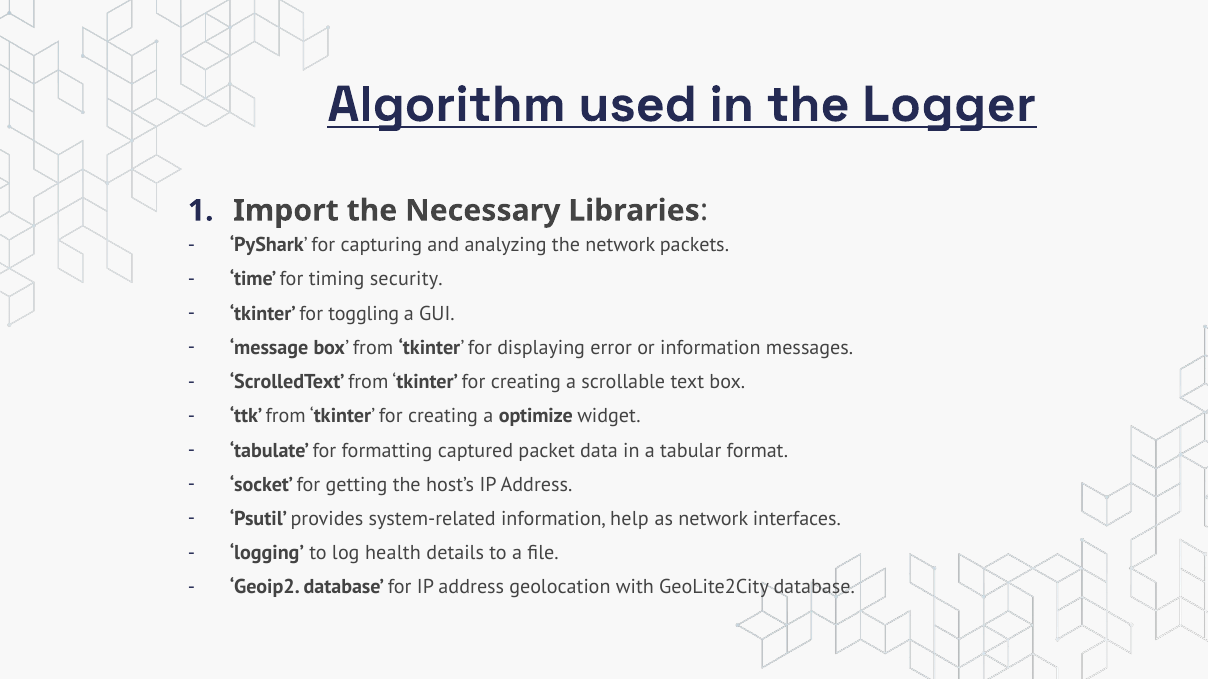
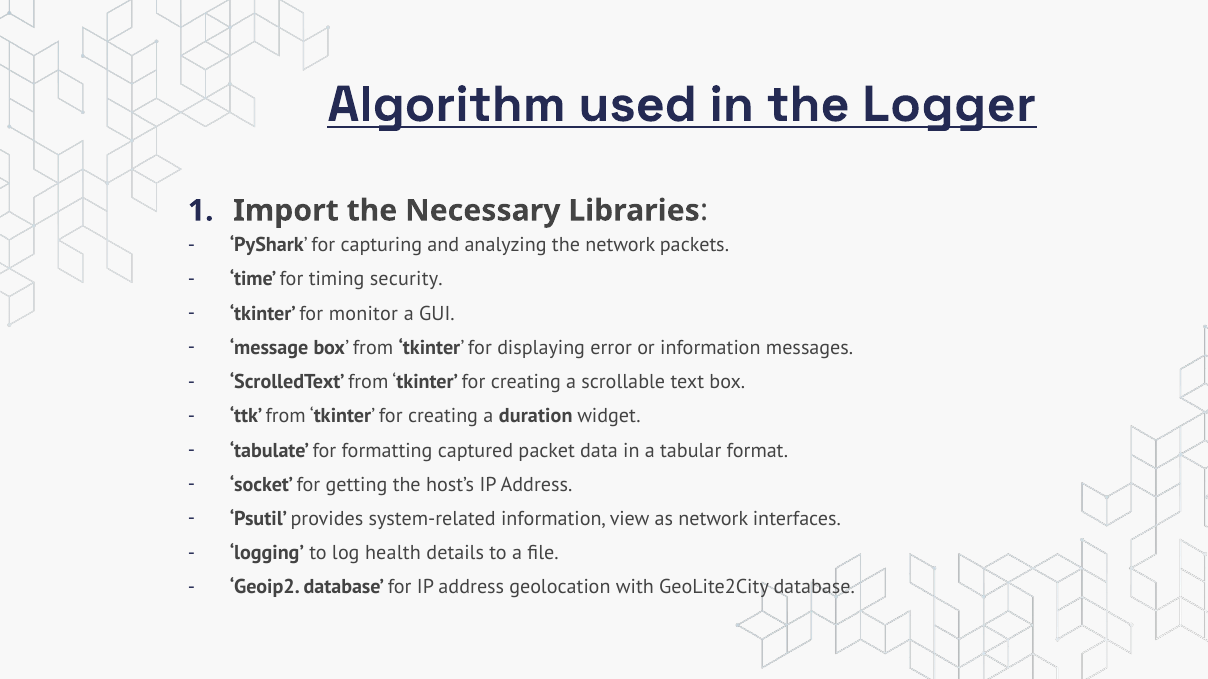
toggling: toggling -> monitor (363, 314)
optimize: optimize -> duration (536, 416)
help: help -> view (630, 519)
